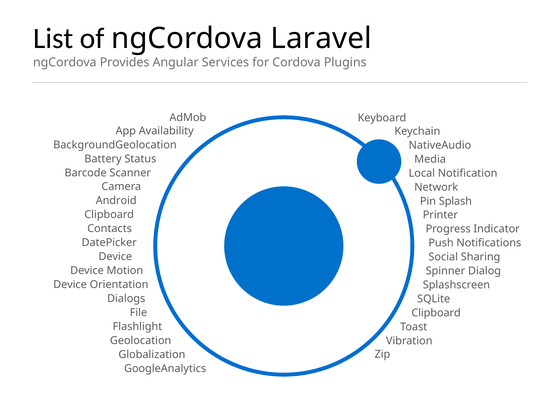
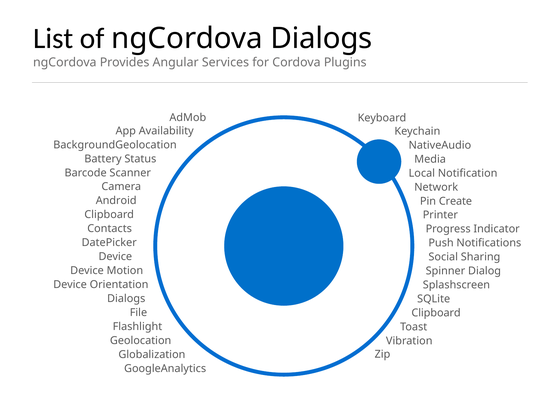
ngCordova Laravel: Laravel -> Dialogs (321, 39)
Splash: Splash -> Create (455, 201)
